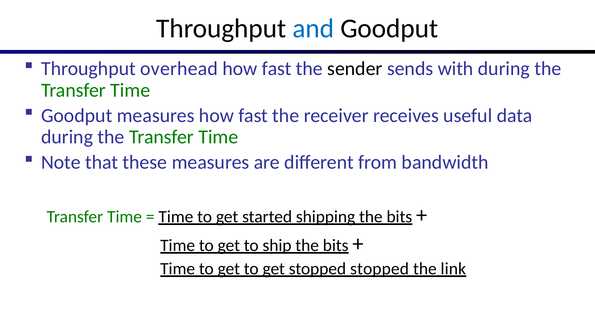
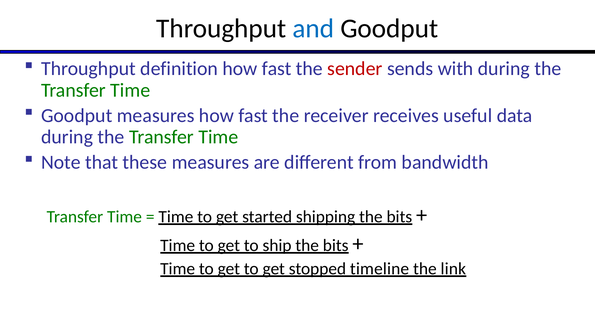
overhead: overhead -> definition (179, 69)
sender colour: black -> red (355, 69)
stopped stopped: stopped -> timeline (380, 268)
